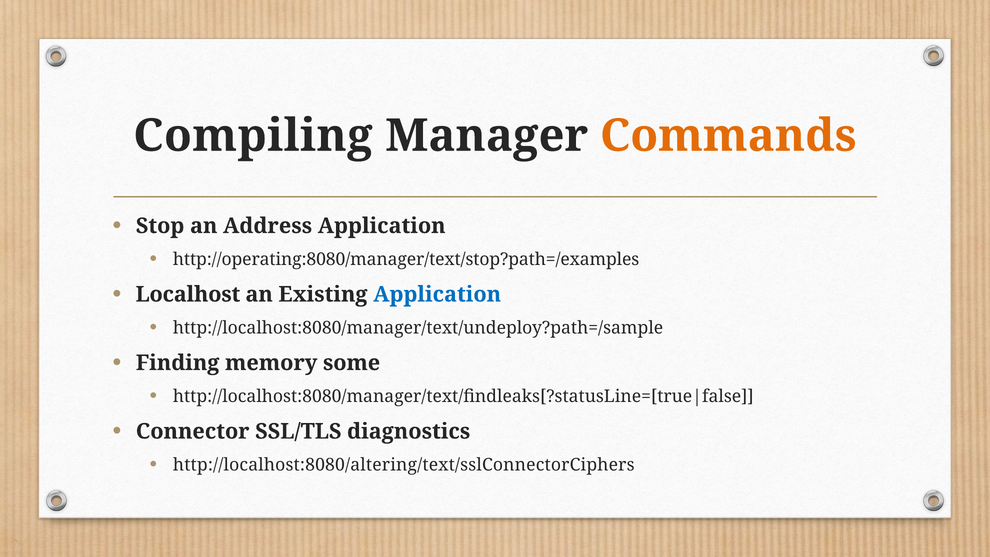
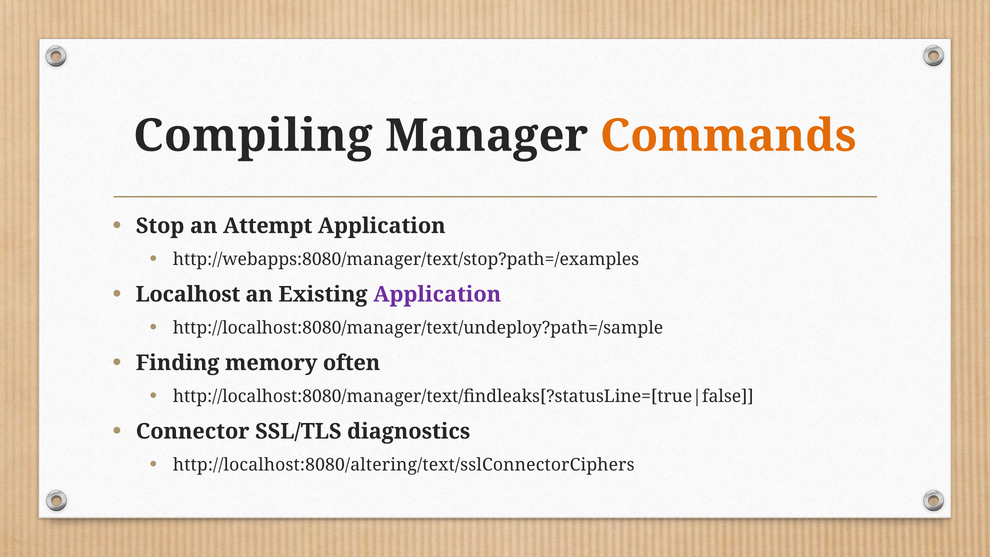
Address: Address -> Attempt (268, 226)
http://operating:8080/manager/text/stop?path=/examples: http://operating:8080/manager/text/stop?path=/examples -> http://webapps:8080/manager/text/stop?path=/examples (406, 259)
Application colour: blue -> purple (437, 294)
some: some -> often (352, 363)
